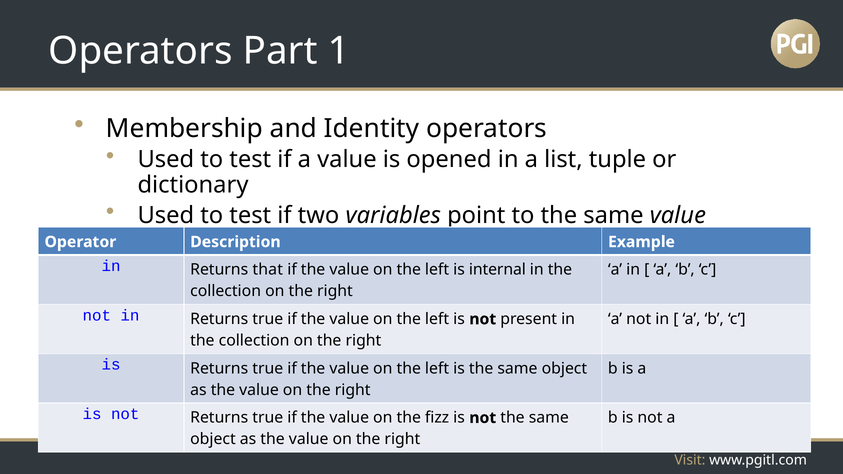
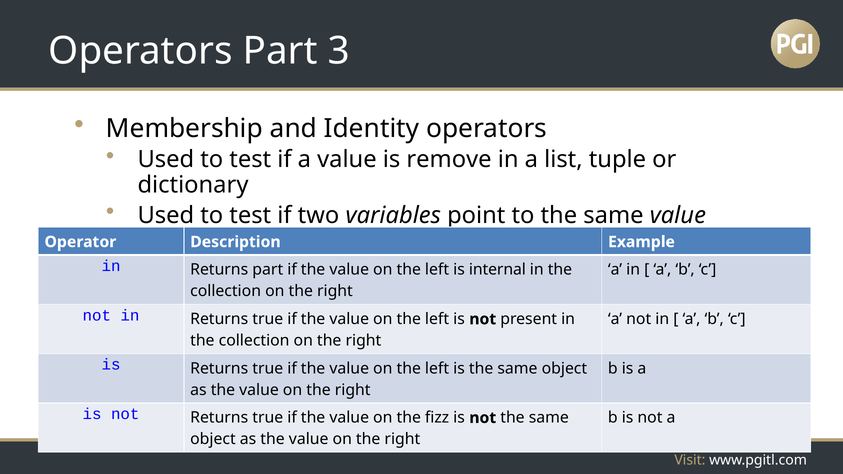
1: 1 -> 3 (339, 51)
opened: opened -> remove (449, 160)
Returns that: that -> part (268, 270)
